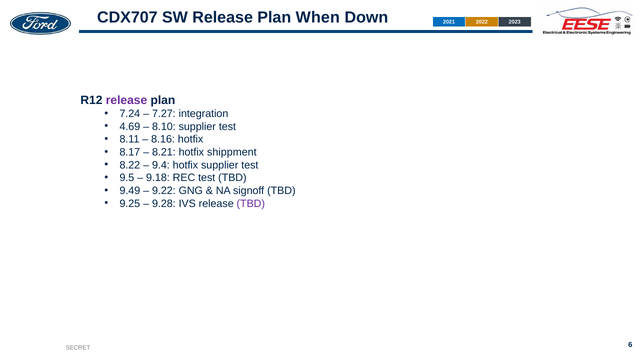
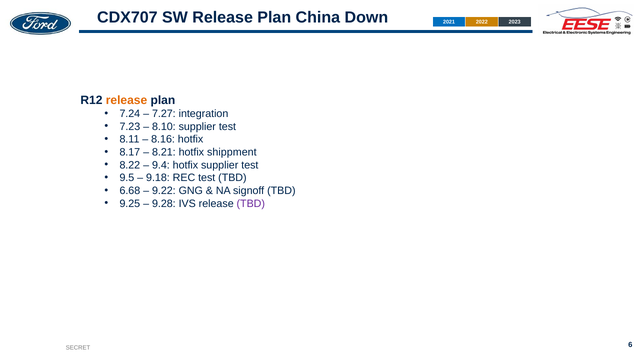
When: When -> China (318, 18)
release colour: purple -> orange (126, 100)
4.69: 4.69 -> 7.23 (130, 126)
9.49: 9.49 -> 6.68 (130, 190)
